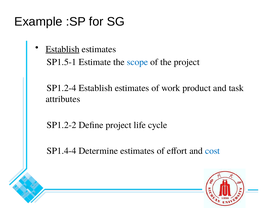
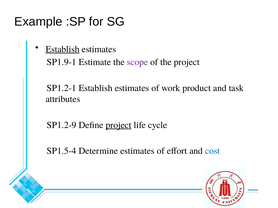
SP1.5-1: SP1.5-1 -> SP1.9-1 (62, 62)
scope colour: blue -> purple (137, 62)
SP1.2-4: SP1.2-4 -> SP1.2-1 (62, 88)
SP1.2-2: SP1.2-2 -> SP1.2-9 (62, 125)
project underline: none -> present (119, 125)
SP1.4-4: SP1.4-4 -> SP1.5-4 (62, 151)
